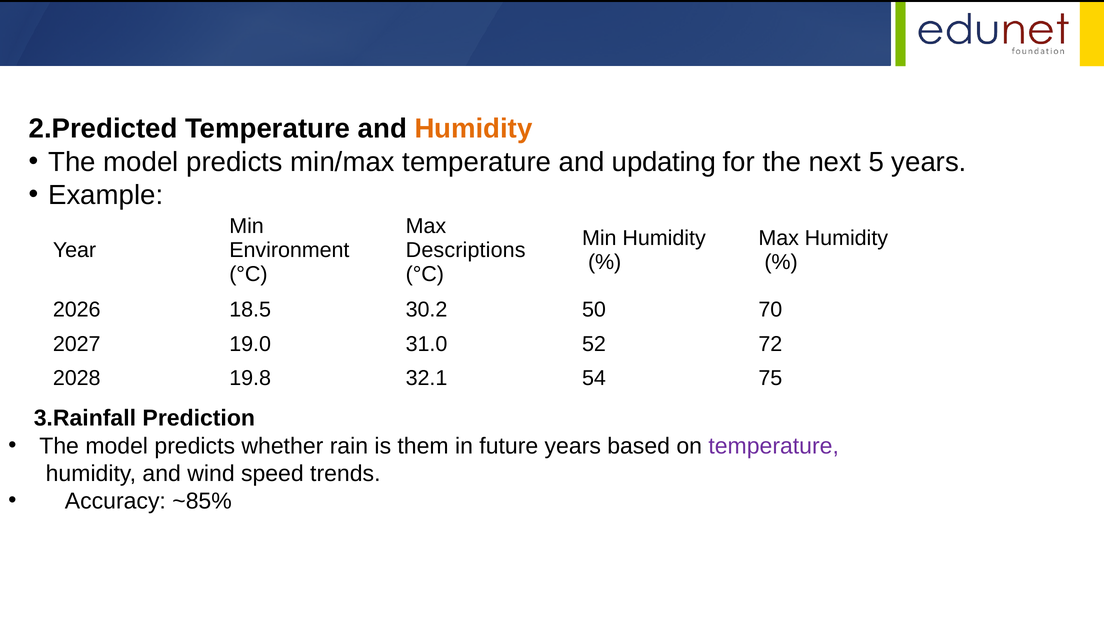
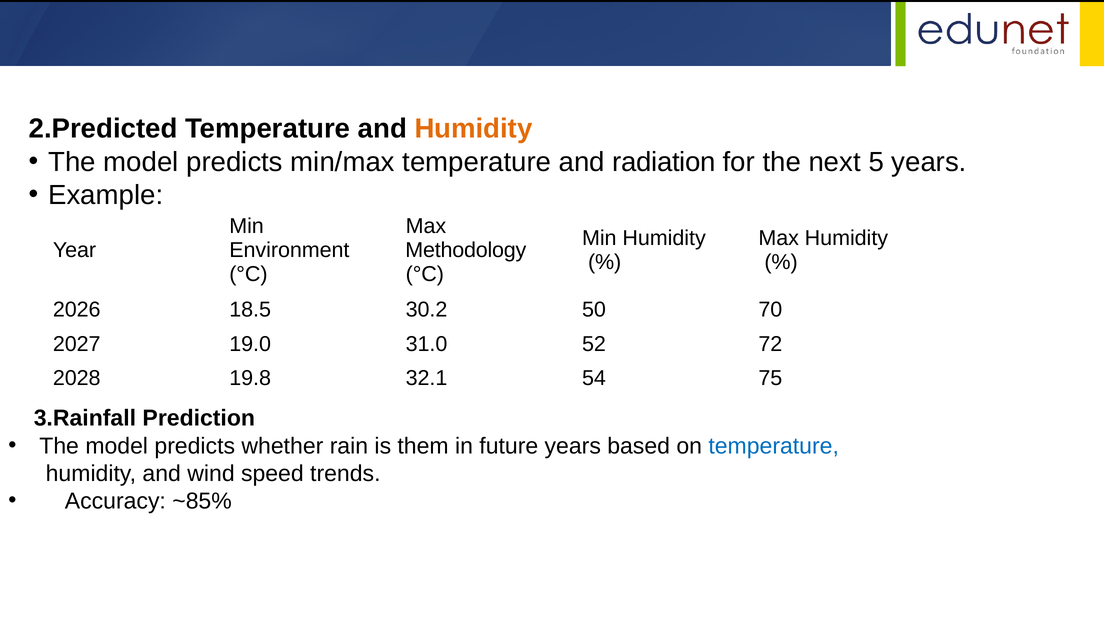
updating: updating -> radiation (664, 162)
Descriptions: Descriptions -> Methodology (466, 250)
temperature colour: purple -> blue (774, 446)
